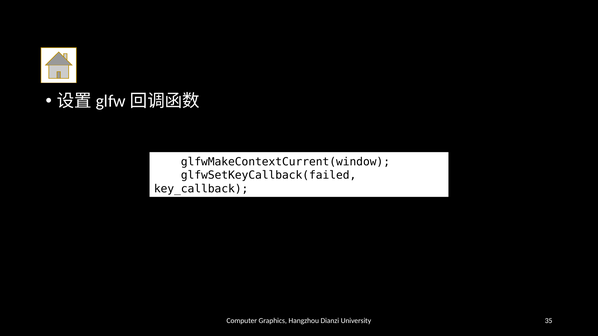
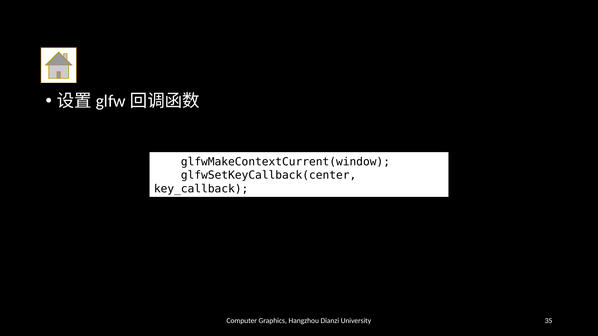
glfwSetKeyCallback(failed: glfwSetKeyCallback(failed -> glfwSetKeyCallback(center (269, 175)
